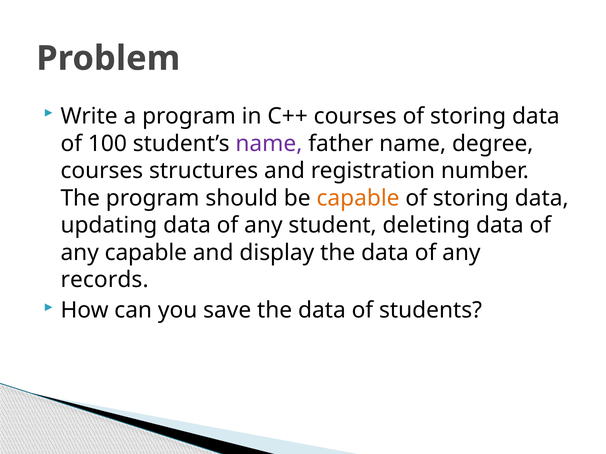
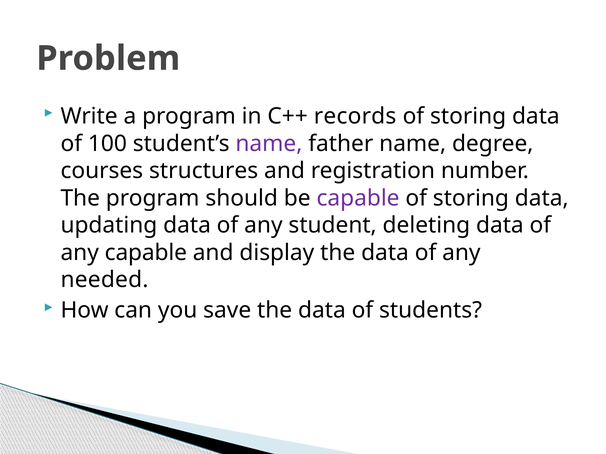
C++ courses: courses -> records (355, 116)
capable colour: orange -> purple (358, 198)
records: records -> needed (105, 280)
